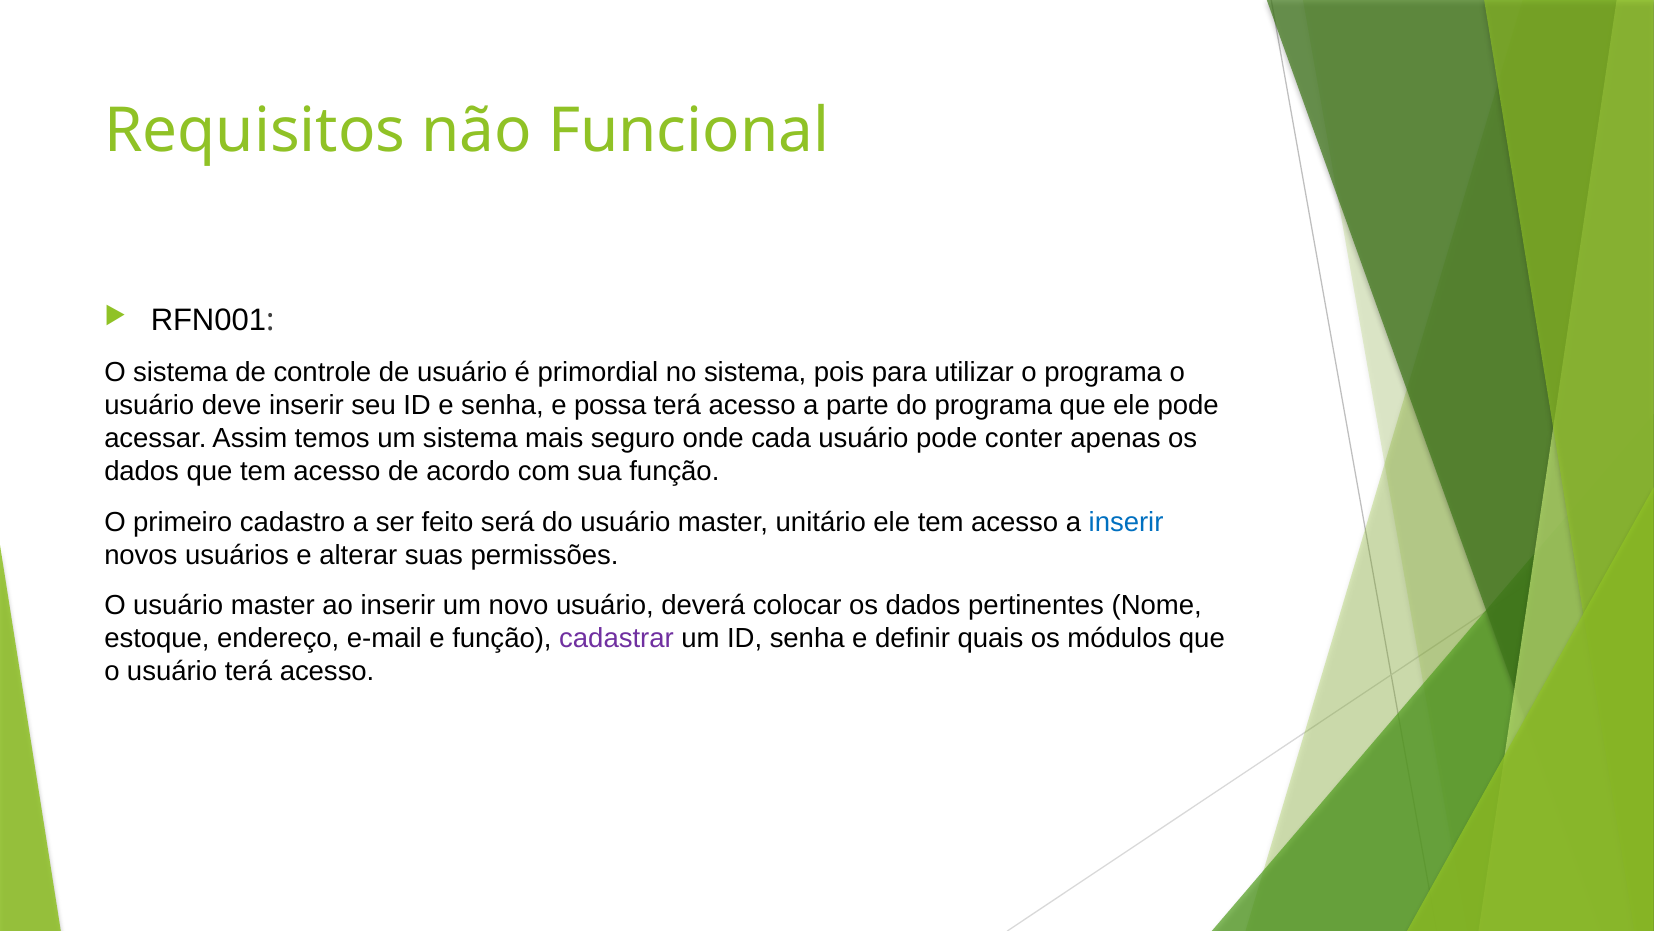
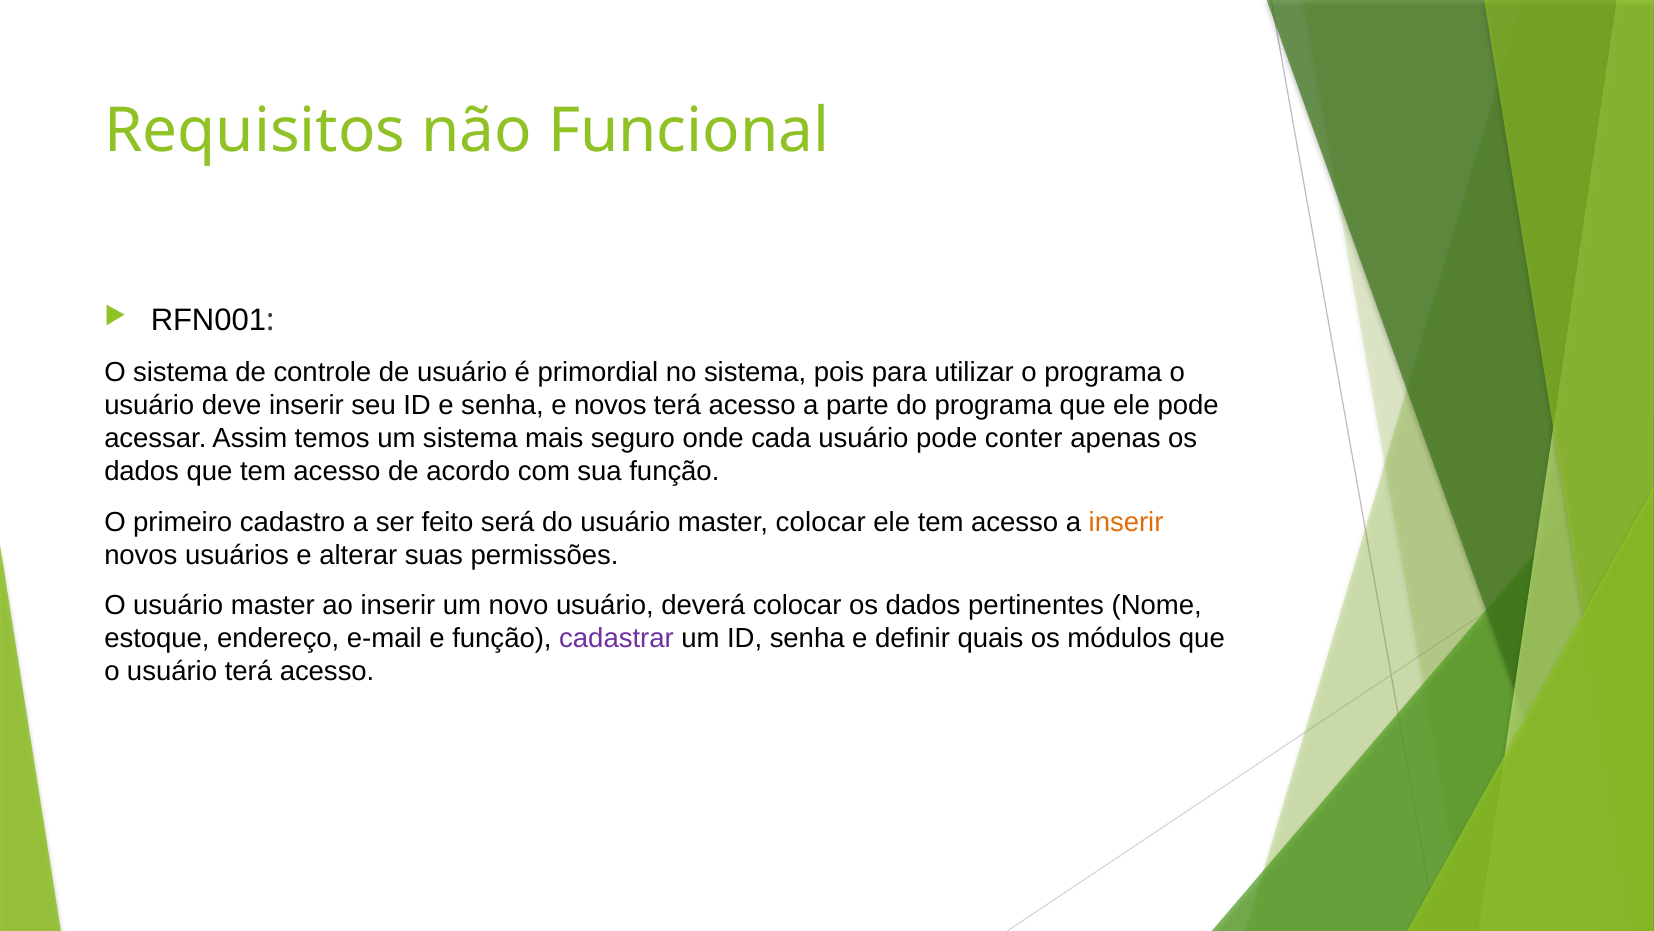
e possa: possa -> novos (610, 405)
master unitário: unitário -> colocar (821, 522)
inserir colour: blue -> orange (1126, 522)
